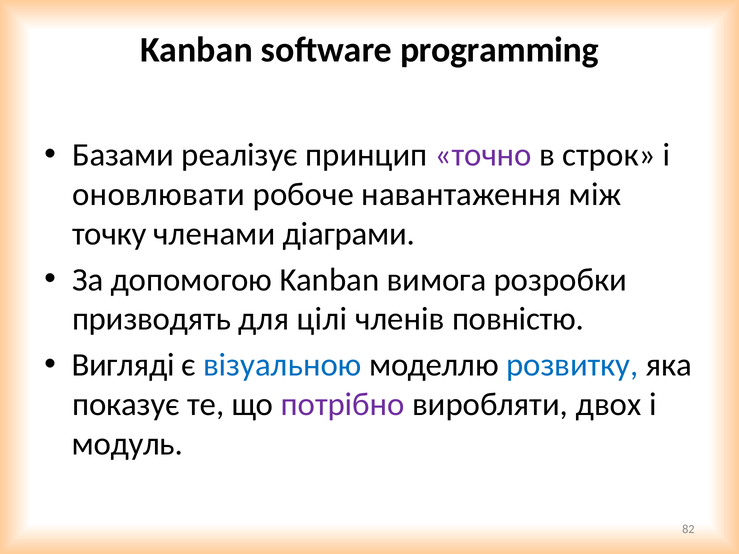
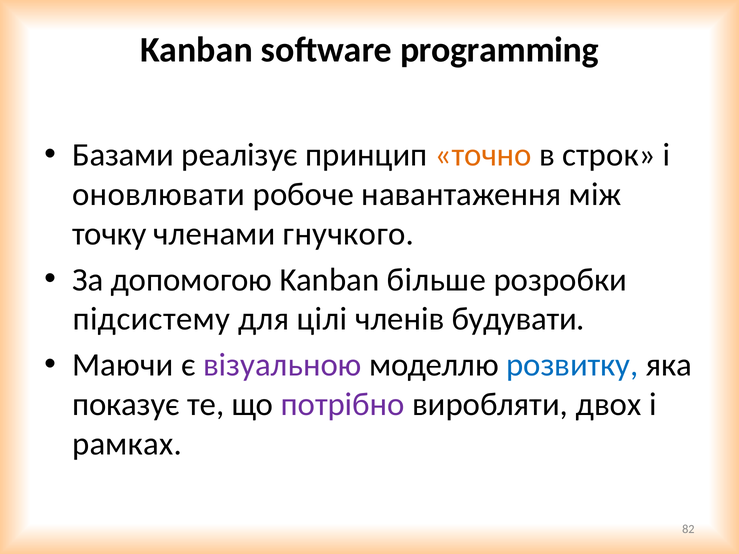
точно colour: purple -> orange (483, 155)
діаграми: діаграми -> гнучкого (349, 234)
вимога: вимога -> більше (436, 280)
призводять: призводять -> підсистему (151, 319)
повністю: повністю -> будувати (518, 319)
Вигляді: Вигляді -> Маючи (123, 365)
візуальною colour: blue -> purple (282, 365)
модуль: модуль -> рамках (127, 444)
